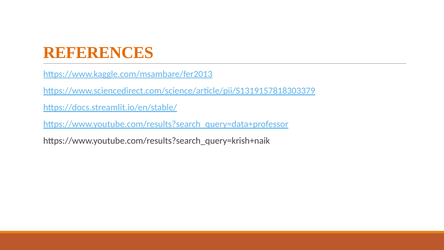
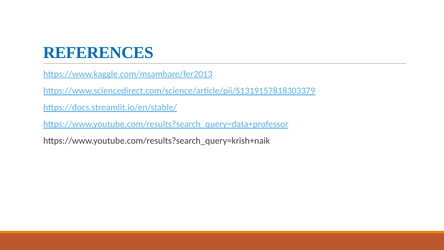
REFERENCES colour: orange -> blue (98, 53)
